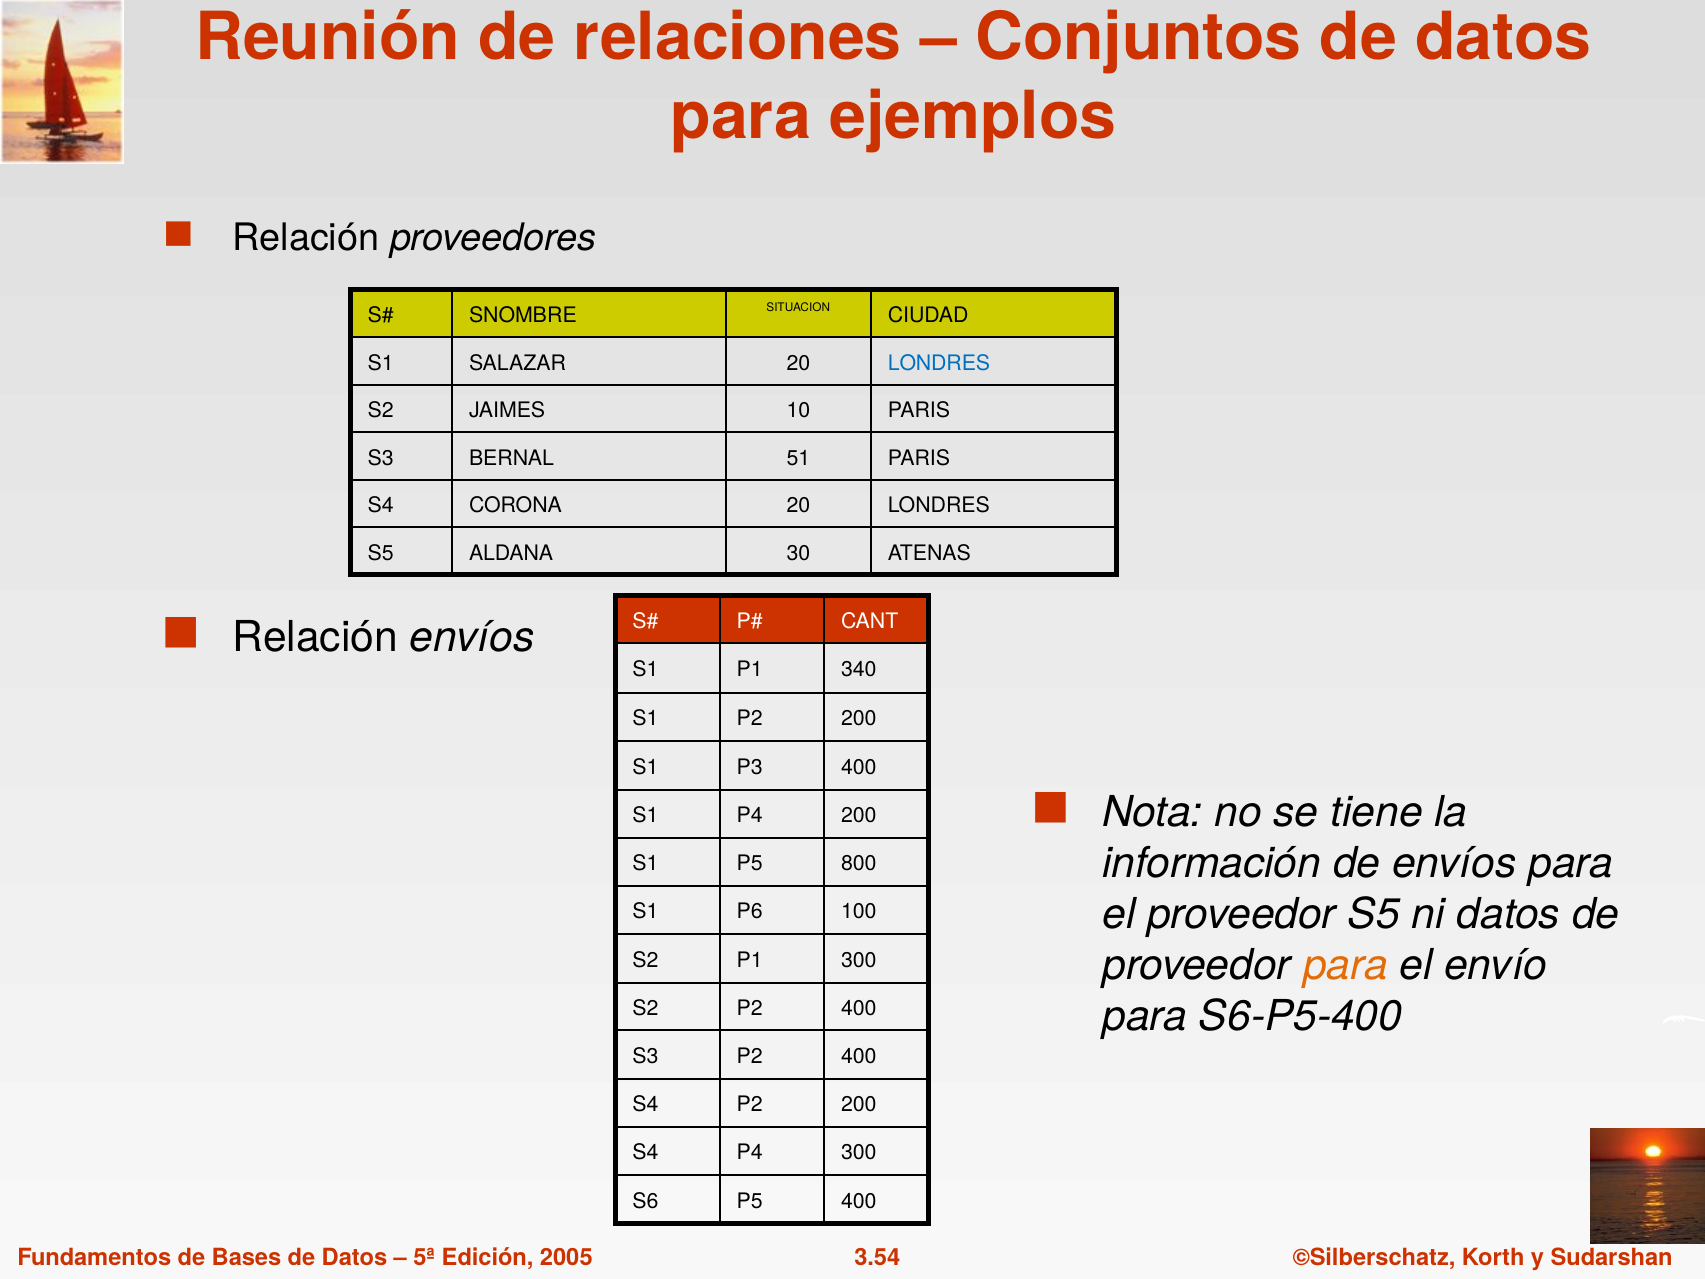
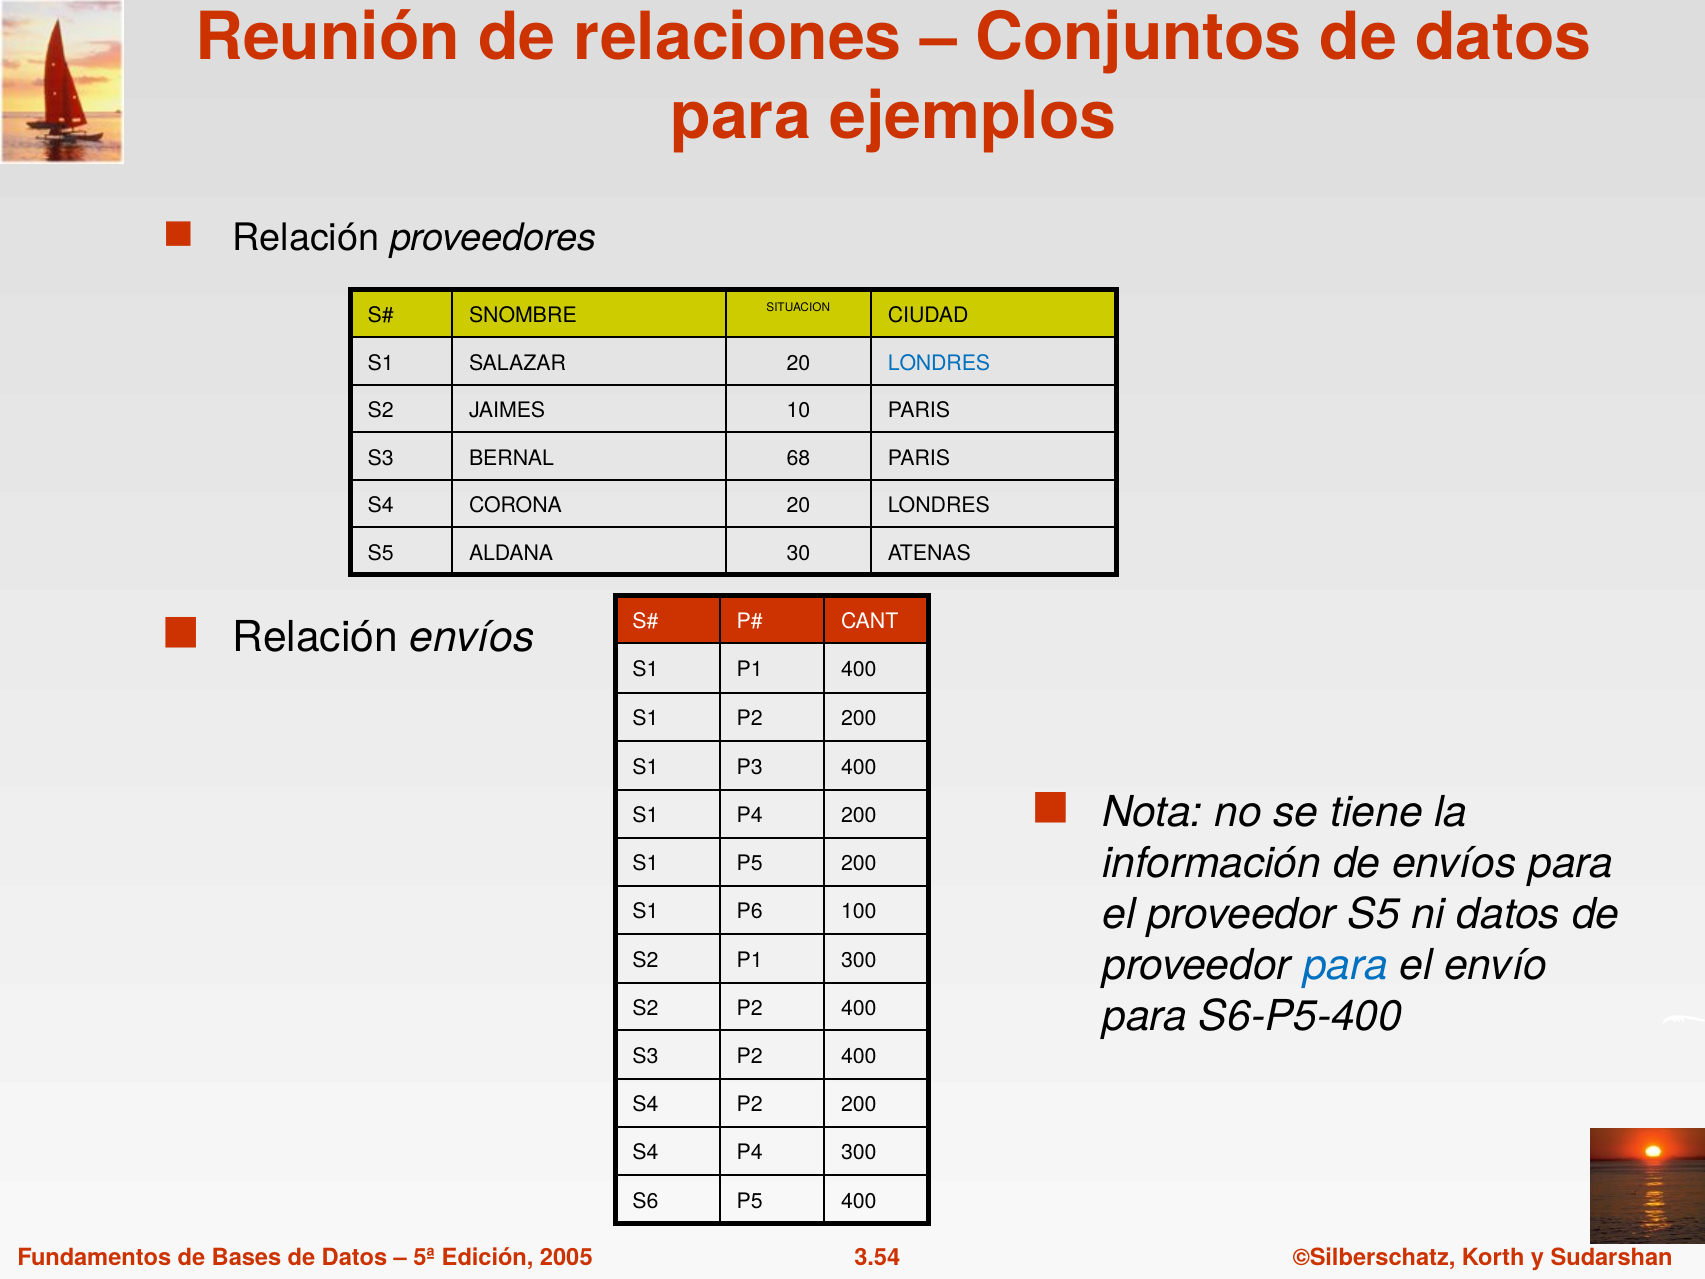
51: 51 -> 68 (798, 458)
P1 340: 340 -> 400 (859, 669)
P5 800: 800 -> 200 (859, 864)
para colour: orange -> blue (1345, 965)
